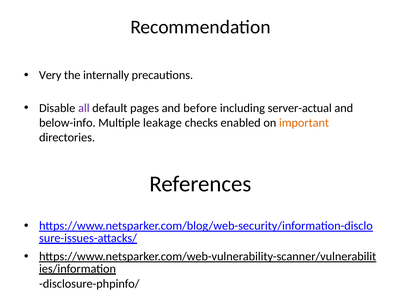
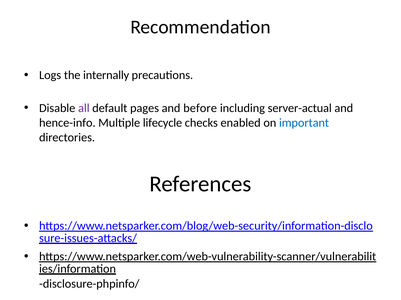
Very: Very -> Logs (50, 75)
below-info: below-info -> hence-info (67, 123)
leakage: leakage -> lifecycle (163, 123)
important colour: orange -> blue (304, 123)
